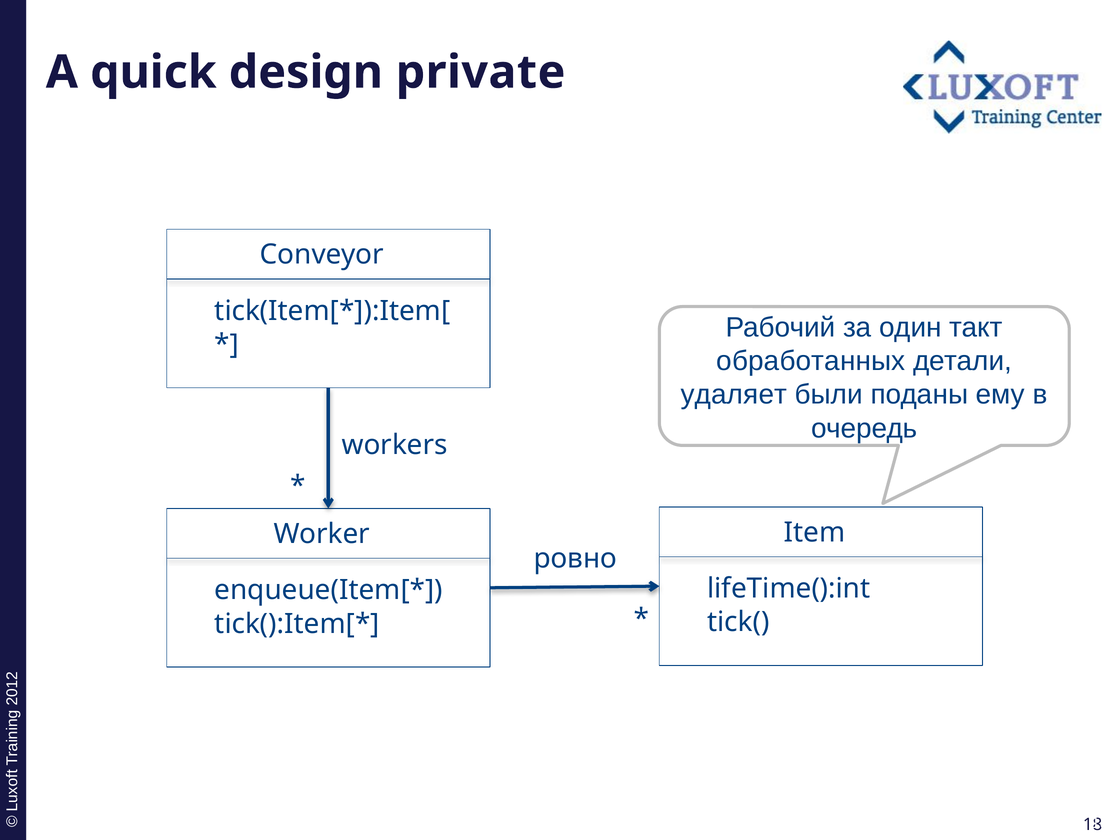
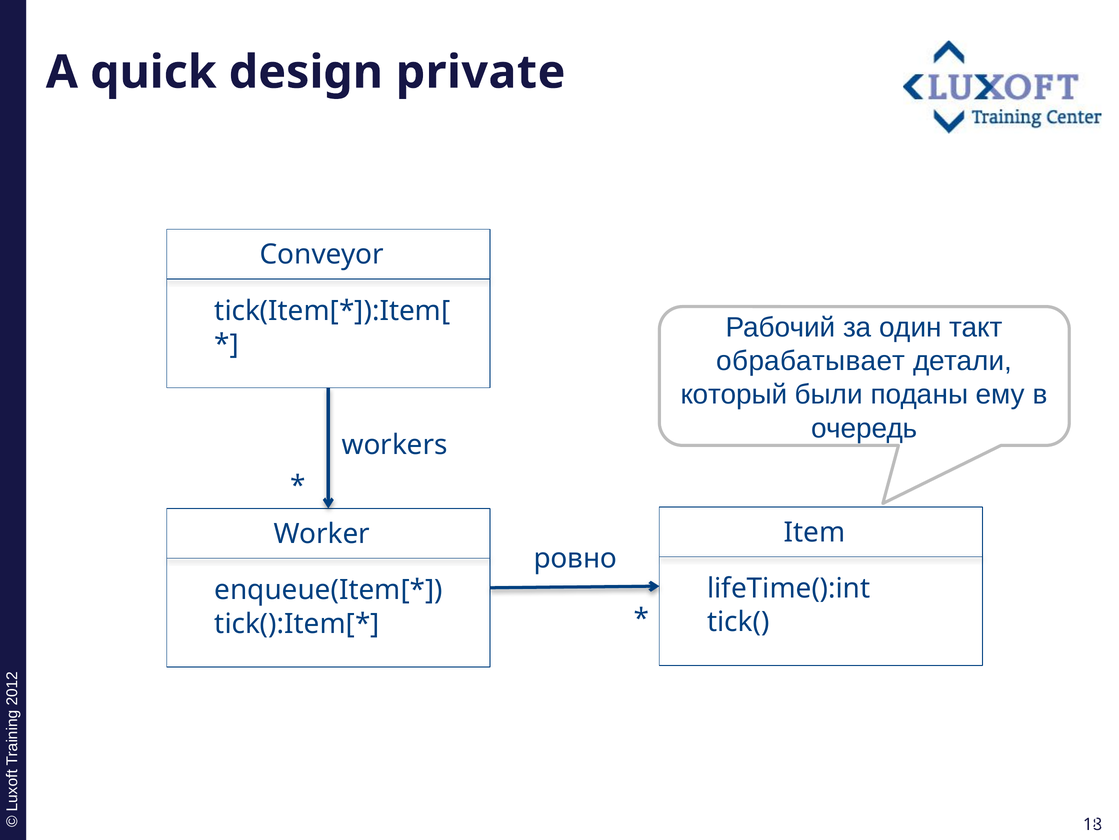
обработанных: обработанных -> обрабатывает (811, 361)
удаляет: удаляет -> который (734, 394)
